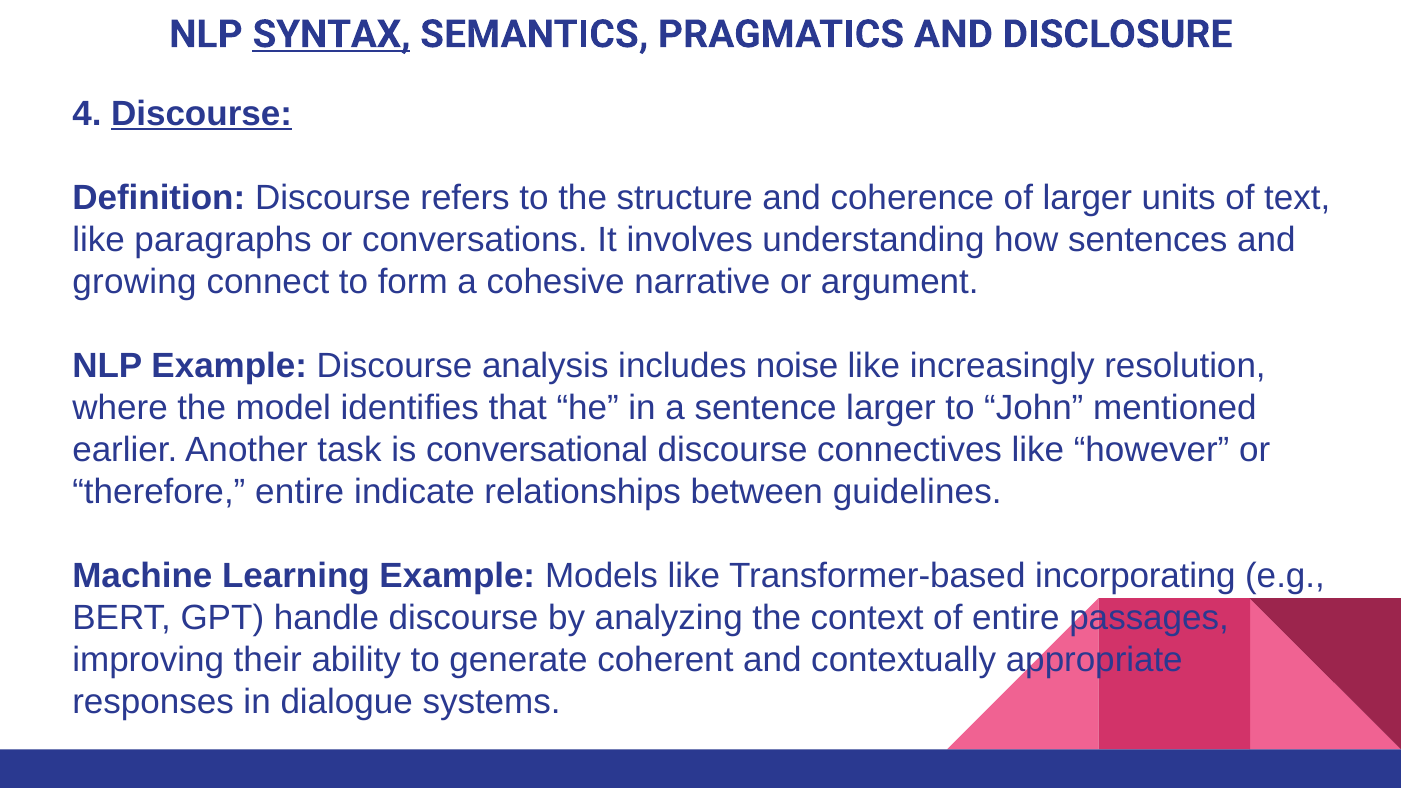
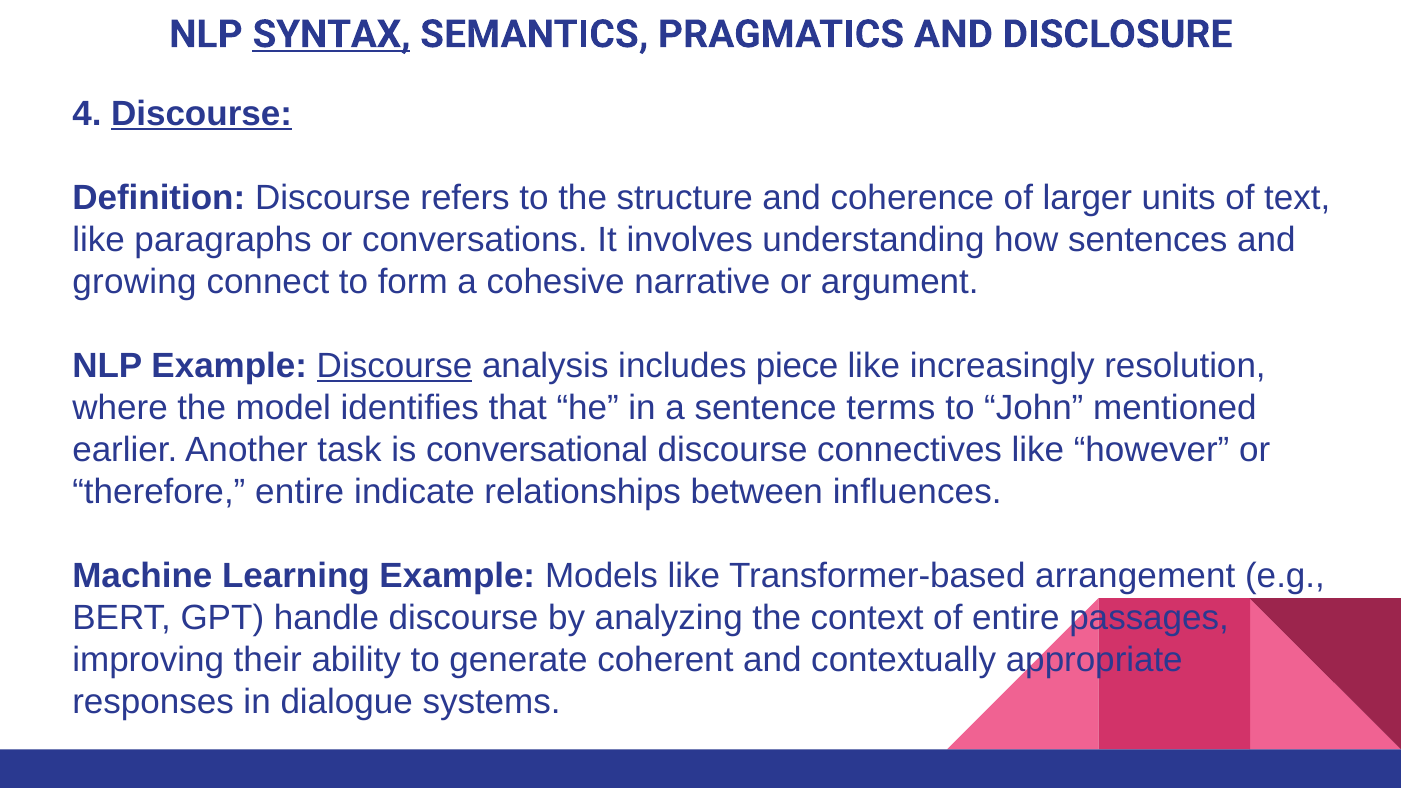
Discourse underline: none -> present (395, 366)
noise: noise -> piece (797, 366)
sentence larger: larger -> terms (891, 408)
guidelines: guidelines -> influences (917, 492)
incorporating: incorporating -> arrangement (1135, 576)
